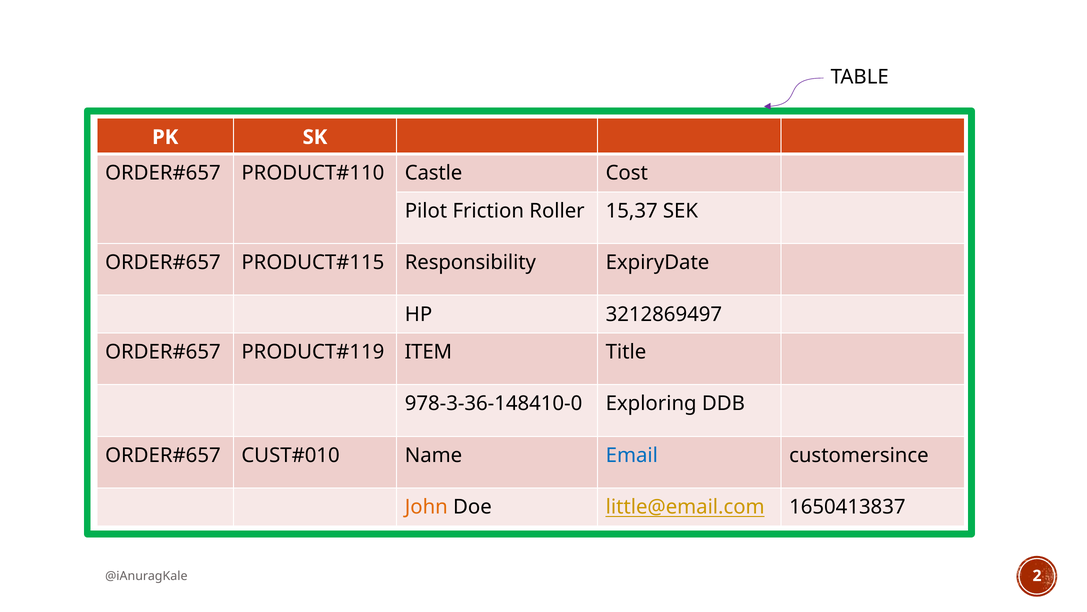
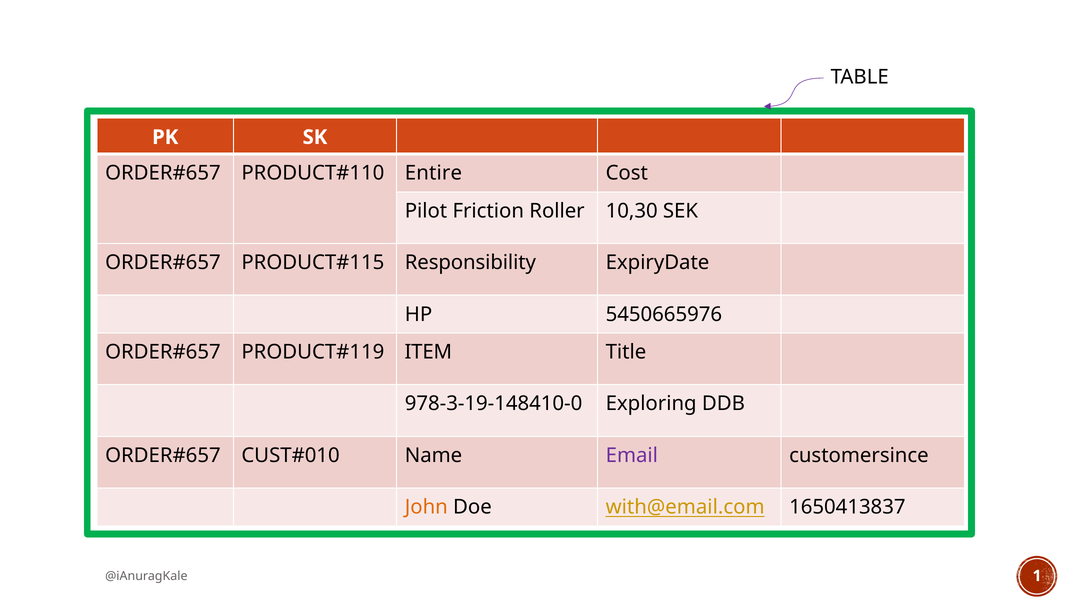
Castle: Castle -> Entire (433, 173)
15,37: 15,37 -> 10,30 (632, 211)
3212869497: 3212869497 -> 5450665976 (664, 314)
978-3-36-148410-0: 978-3-36-148410-0 -> 978-3-19-148410-0 (494, 403)
Email colour: blue -> purple (632, 455)
little@email.com: little@email.com -> with@email.com (685, 507)
2: 2 -> 1 (1037, 575)
